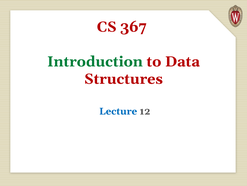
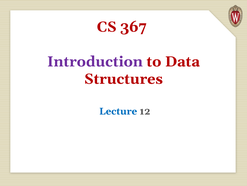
Introduction colour: green -> purple (95, 61)
